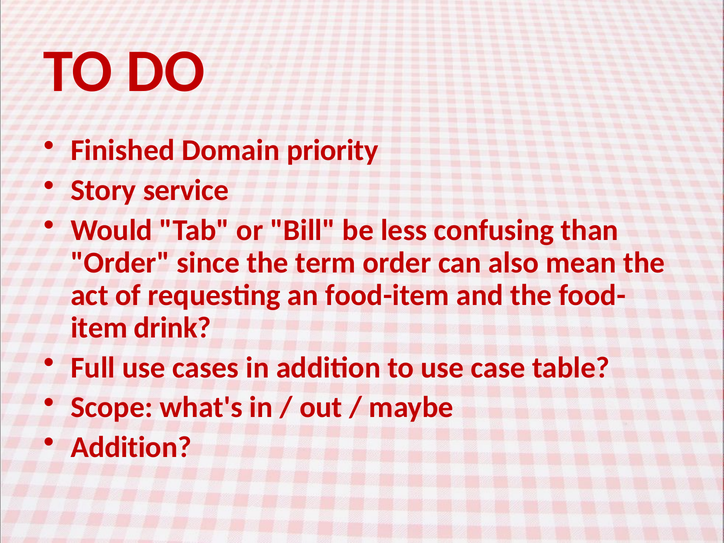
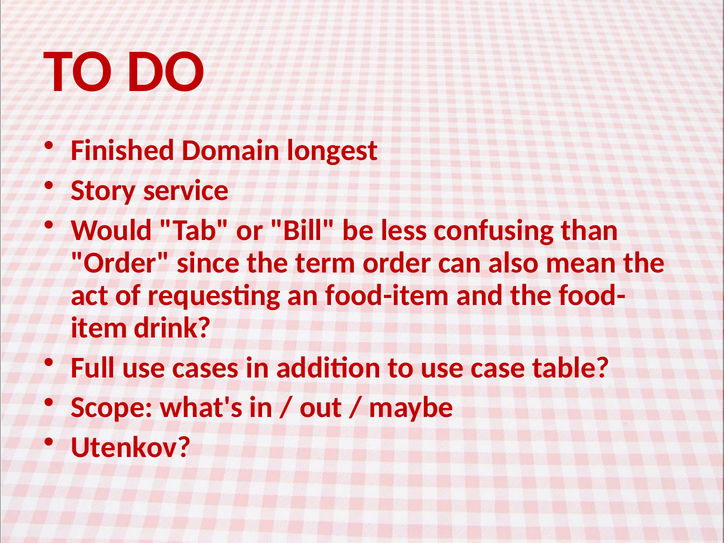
priority: priority -> longest (332, 151)
Addition: Addition -> Utenkov (131, 447)
